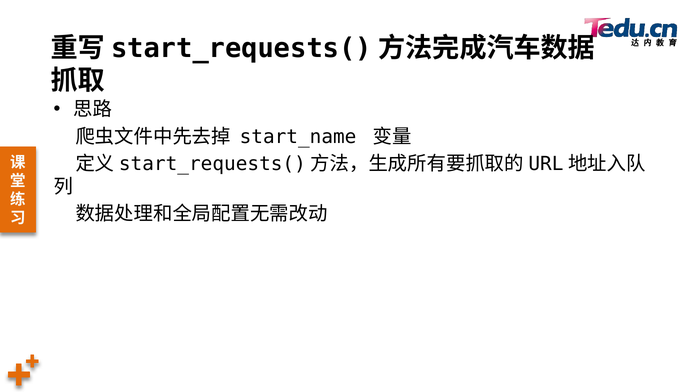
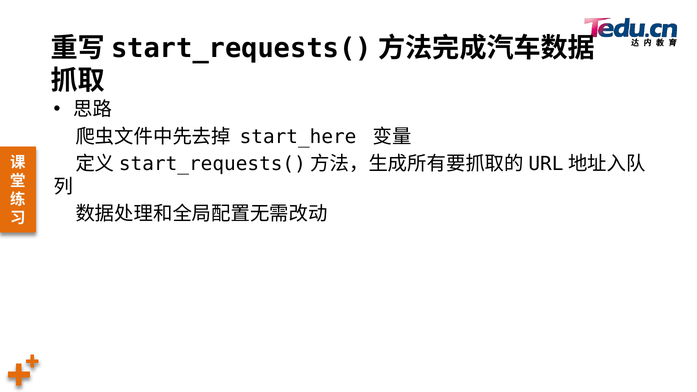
start_name: start_name -> start_here (298, 137)
